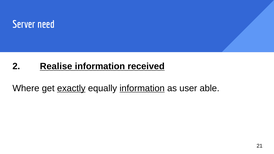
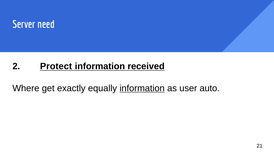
Realise: Realise -> Protect (56, 66)
exactly underline: present -> none (71, 88)
able: able -> auto (210, 88)
